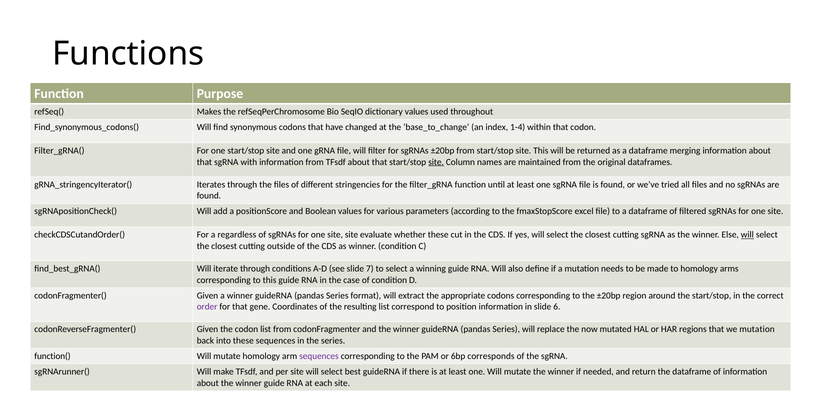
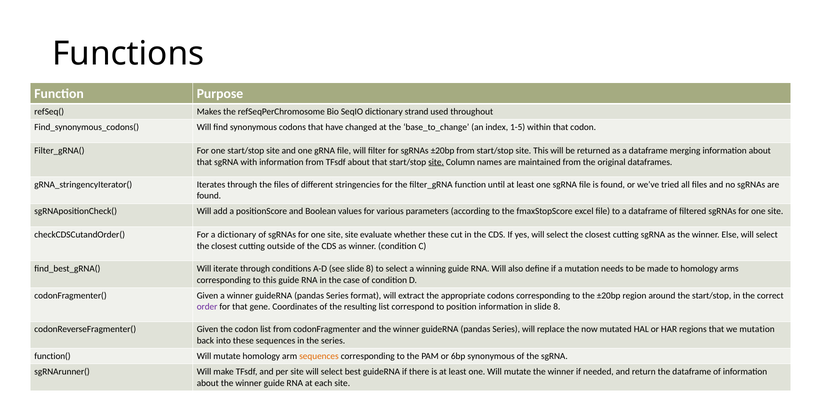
dictionary values: values -> strand (417, 112)
1-4: 1-4 -> 1-5 (518, 127)
a regardless: regardless -> dictionary (237, 235)
will underline: present -> none (747, 235)
see slide 7: 7 -> 8 (370, 269)
in slide 6: 6 -> 8 (557, 307)
sequences colour: purple -> orange (319, 357)
6bp corresponds: corresponds -> synonymous (491, 357)
